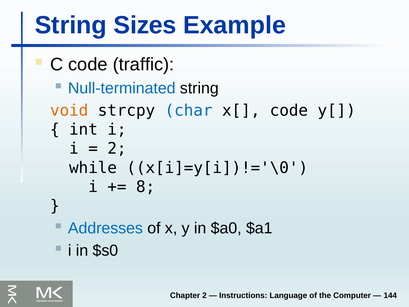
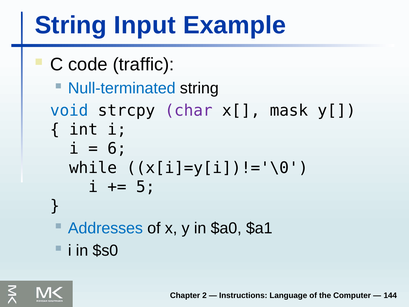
Sizes: Sizes -> Input (145, 25)
void colour: orange -> blue (69, 110)
char colour: blue -> purple (189, 110)
x[ code: code -> mask (289, 110)
2: 2 -> 6 (117, 149)
8: 8 -> 5 (146, 187)
